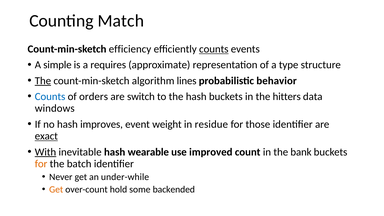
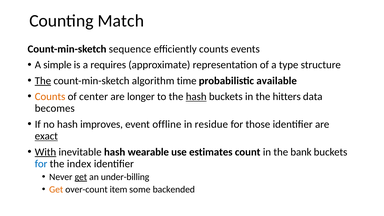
efficiency: efficiency -> sequence (130, 49)
counts underline: present -> none (214, 49)
lines: lines -> time (187, 81)
behavior: behavior -> available (277, 81)
Counts colour: blue -> orange (50, 97)
orders: orders -> center (94, 97)
switch: switch -> longer (141, 97)
hash underline: none -> present (196, 97)
windows: windows -> becomes (55, 108)
weight: weight -> offline (167, 124)
improved: improved -> estimates (211, 152)
for colour: orange -> blue (41, 164)
batch: batch -> index (79, 164)
get underline: none -> present (81, 177)
under-while: under-while -> under-billing (125, 177)
hold: hold -> item (119, 190)
